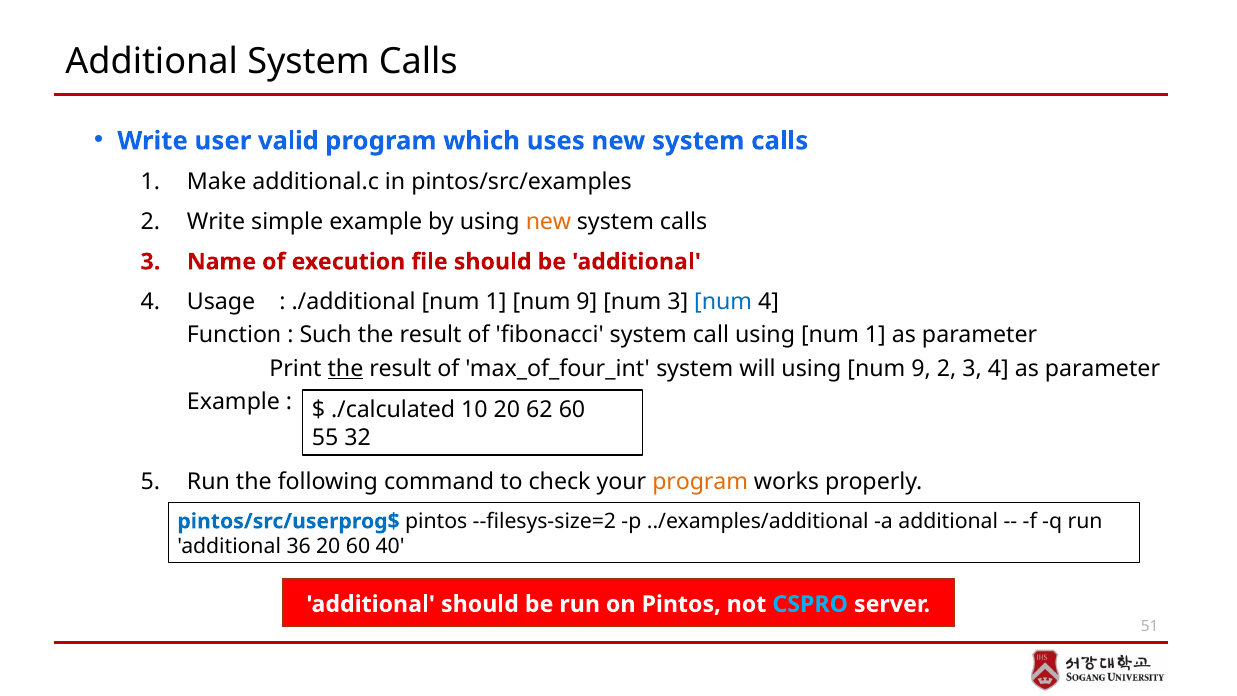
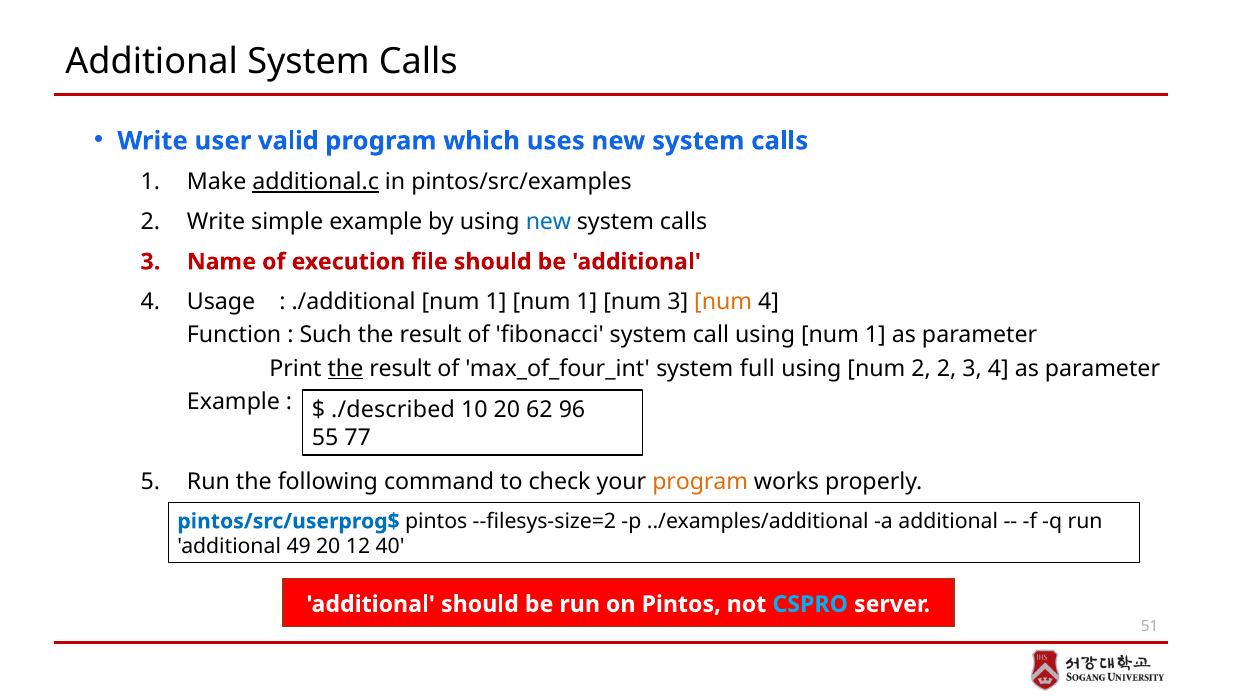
additional.c underline: none -> present (316, 182)
new colour: orange -> blue (548, 222)
1 num 9: 9 -> 1 (587, 301)
num colour: blue -> orange (723, 301)
will: will -> full (757, 368)
using num 9: 9 -> 2 (921, 368)
./calculated: ./calculated -> ./described (393, 410)
62 60: 60 -> 96 (572, 410)
32: 32 -> 77 (358, 438)
36: 36 -> 49 (299, 547)
20 60: 60 -> 12 (358, 547)
